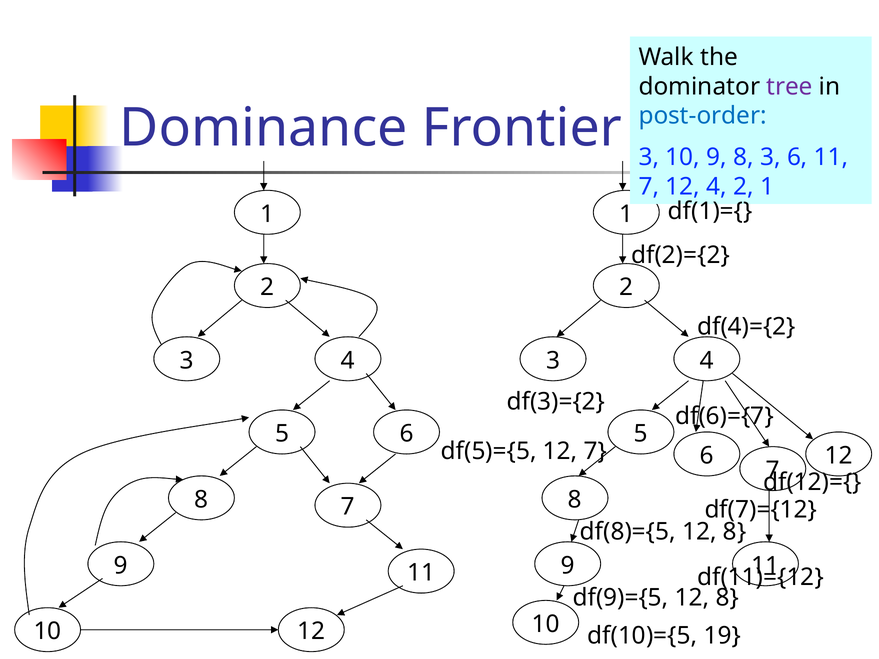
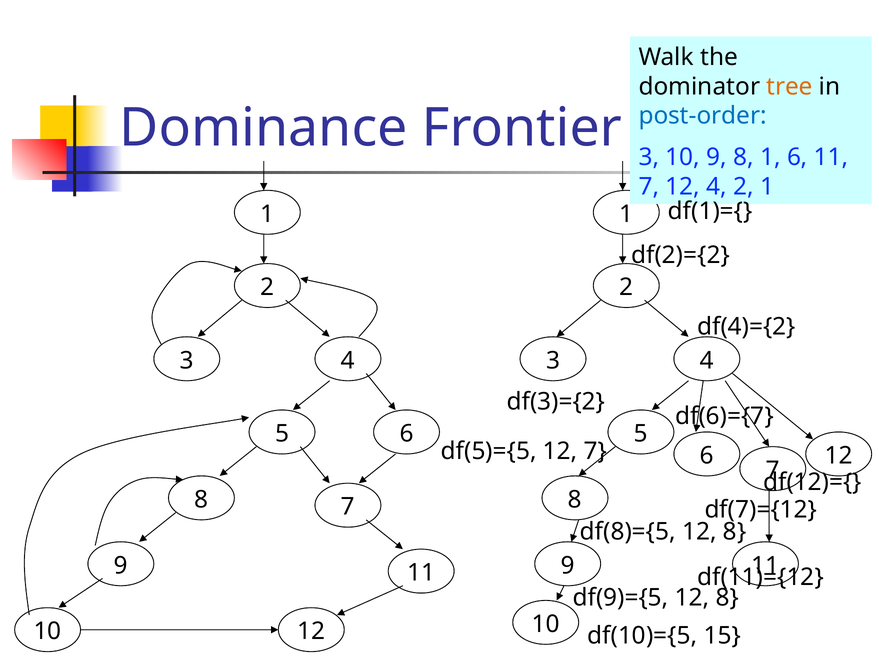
tree colour: purple -> orange (790, 87)
8 3: 3 -> 1 (770, 157)
19: 19 -> 15 (722, 636)
